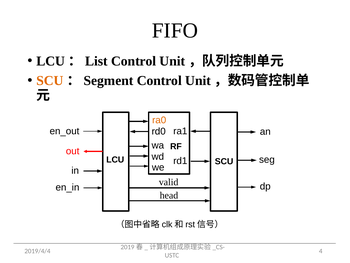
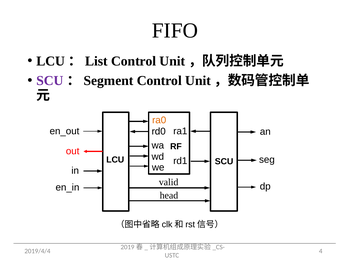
SCU colour: orange -> purple (50, 80)
